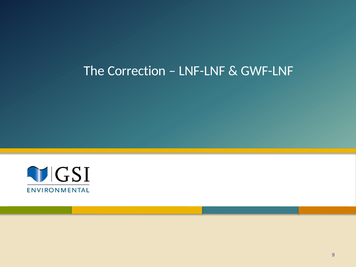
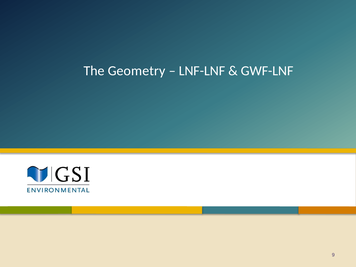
Correction: Correction -> Geometry (137, 71)
